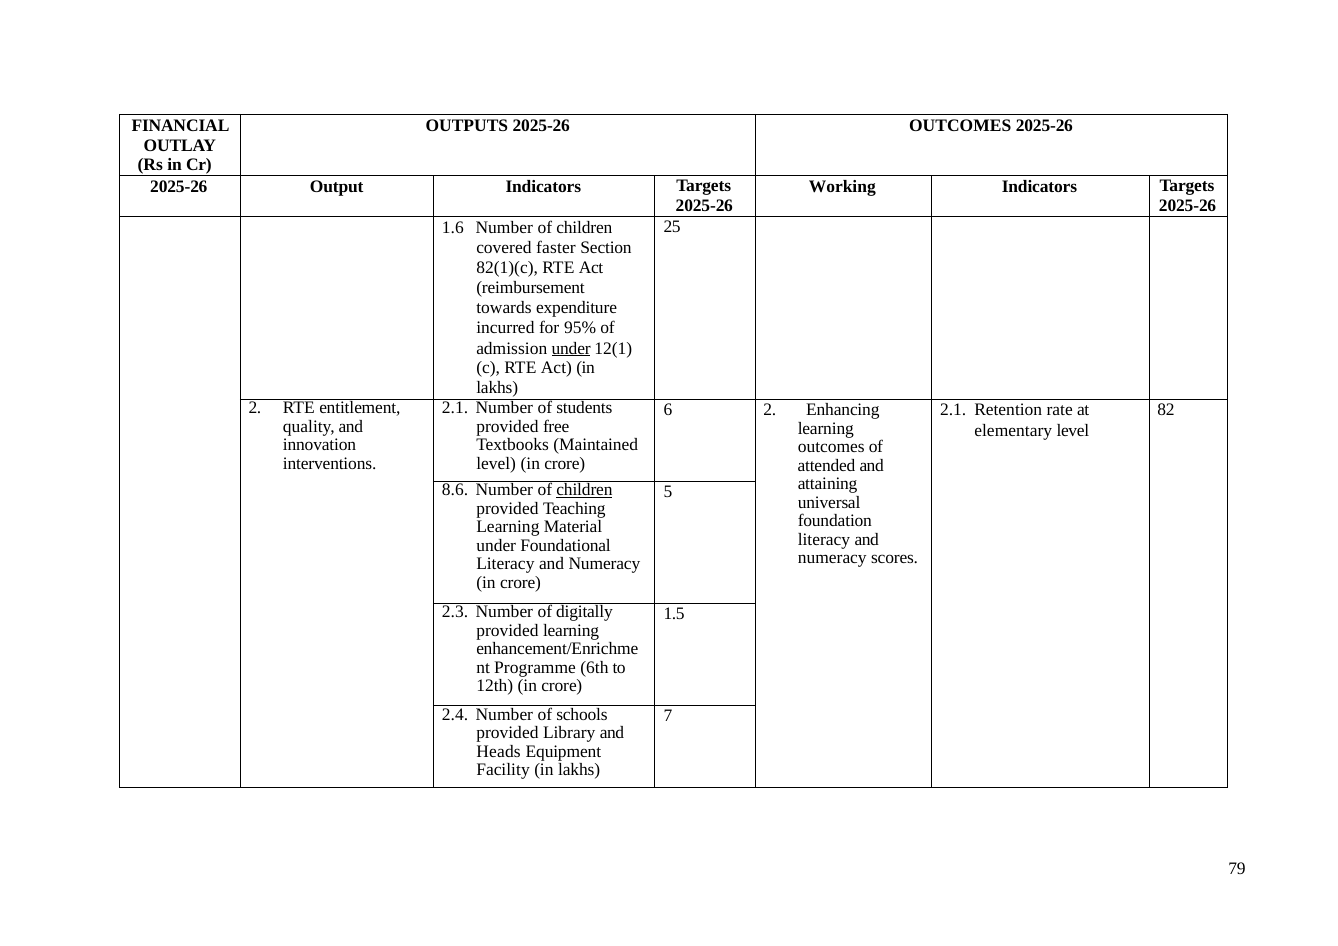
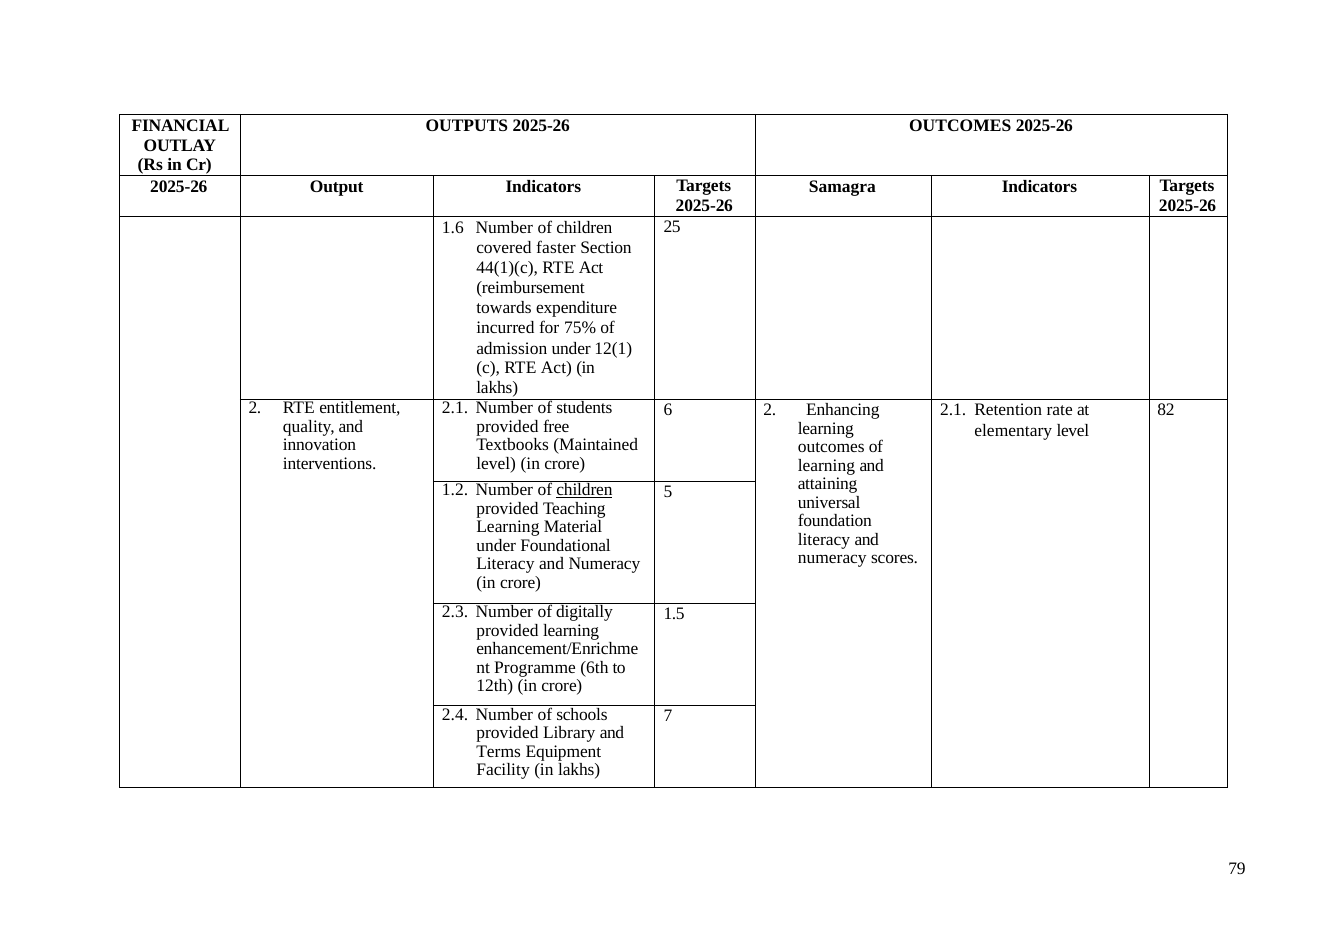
Working: Working -> Samagra (842, 186)
82(1)(c: 82(1)(c -> 44(1)(c (507, 268)
95%: 95% -> 75% (580, 327)
under underline: present -> none (571, 348)
attended: attended -> learning (826, 465)
8.6: 8.6 -> 1.2 (455, 490)
Heads: Heads -> Terms (499, 751)
